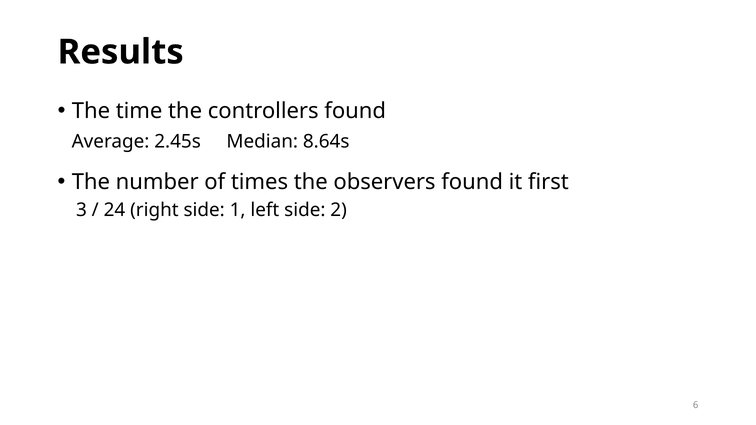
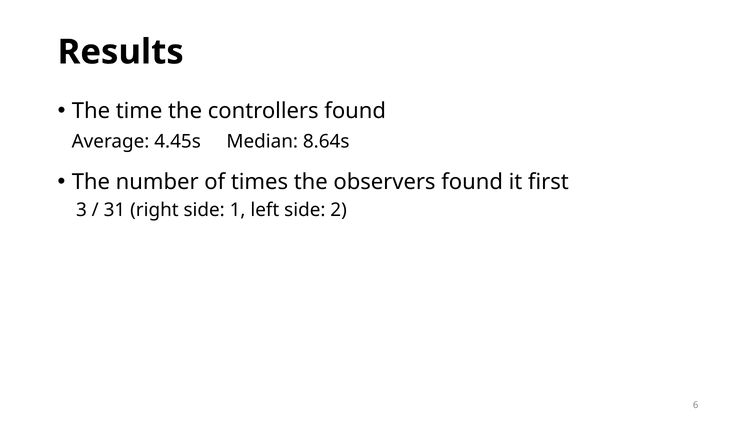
2.45s: 2.45s -> 4.45s (178, 142)
24: 24 -> 31 (114, 210)
